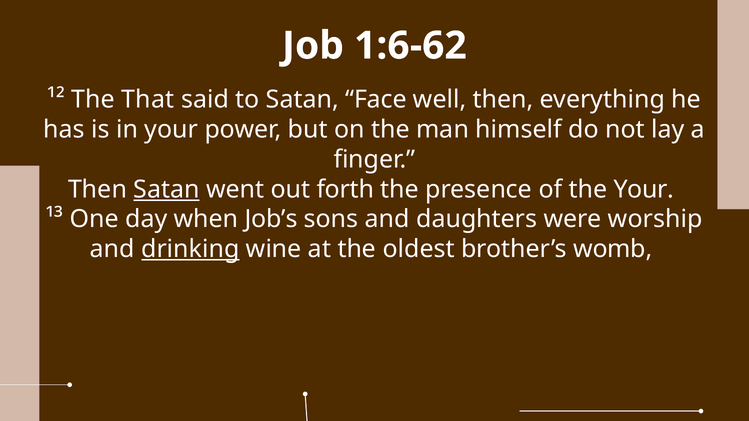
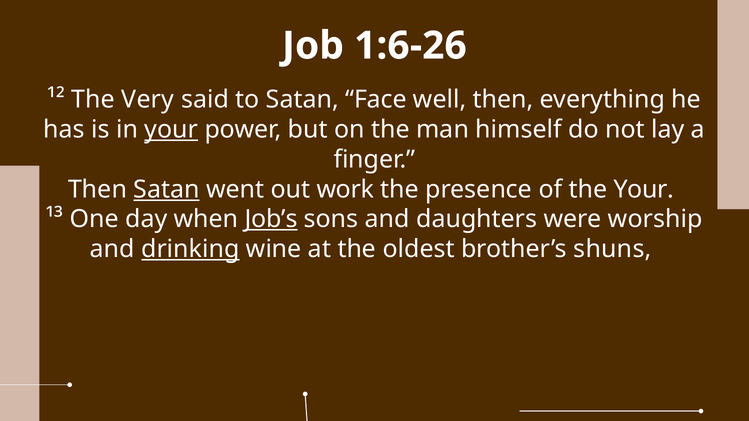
1:6-62: 1:6-62 -> 1:6-26 (410, 46)
That: That -> Very (148, 100)
your underline: none -> present (171, 129)
forth: forth -> work (345, 189)
Job’s underline: none -> present (271, 219)
womb: womb -> shuns (612, 249)
